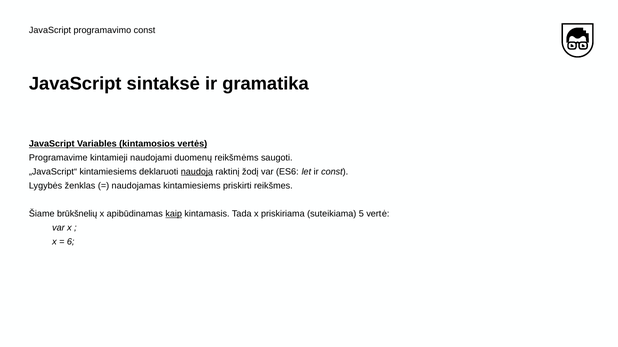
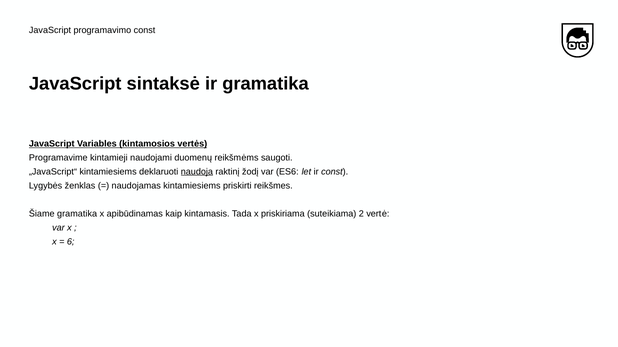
Šiame brūkšnelių: brūkšnelių -> gramatika (77, 214)
kaip underline: present -> none (174, 214)
5: 5 -> 2 (361, 214)
